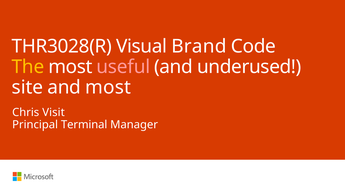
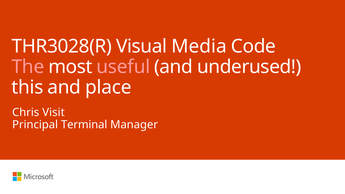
Brand: Brand -> Media (199, 46)
The colour: yellow -> pink (28, 67)
site: site -> this (28, 87)
and most: most -> place (108, 87)
